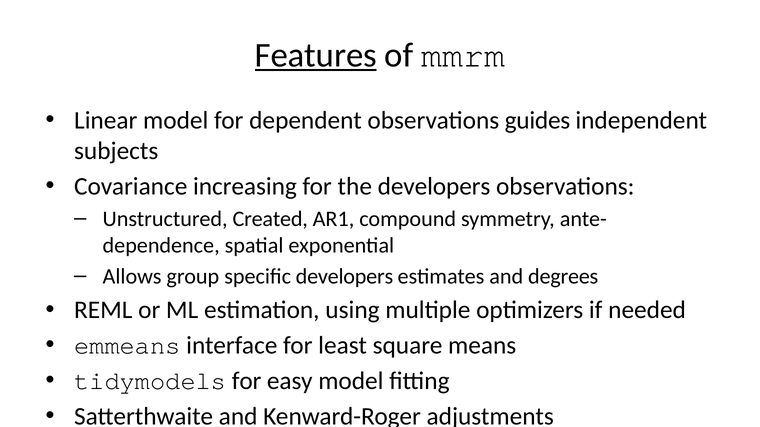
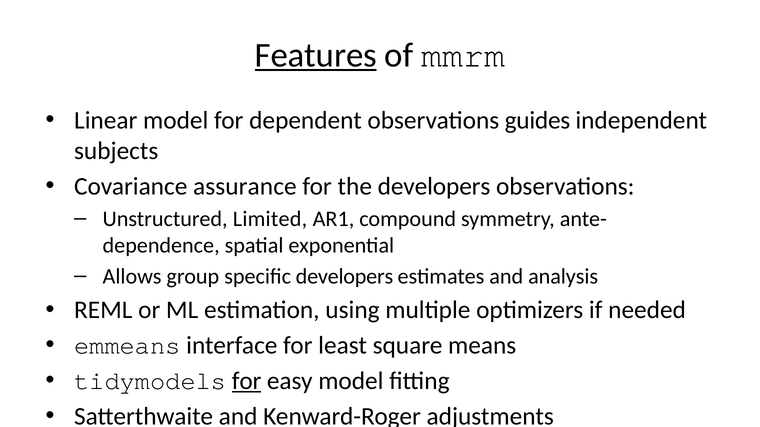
increasing: increasing -> assurance (245, 186)
Created: Created -> Limited (270, 219)
degrees: degrees -> analysis (563, 277)
for underline: none -> present (247, 381)
